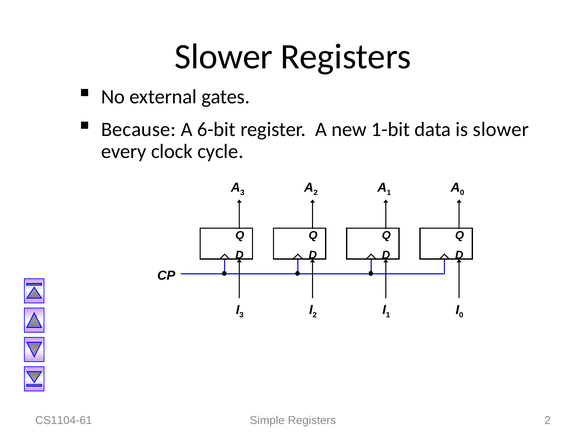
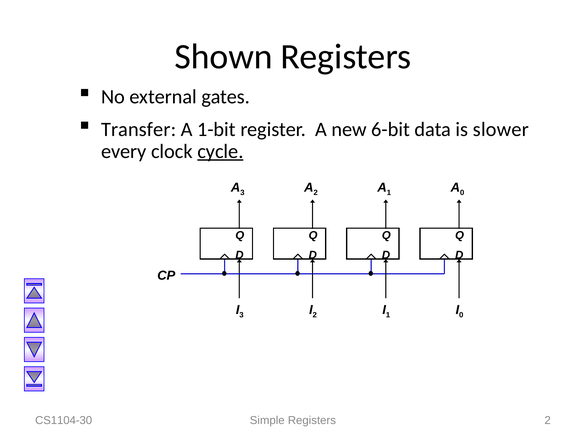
Slower: Slower -> Shown (224, 57)
Because: Because -> Transfer (139, 129)
6-bit: 6-bit -> 1-bit (216, 129)
1-bit: 1-bit -> 6-bit (391, 129)
cycle underline: none -> present (220, 151)
CS1104-61: CS1104-61 -> CS1104-30 (64, 420)
